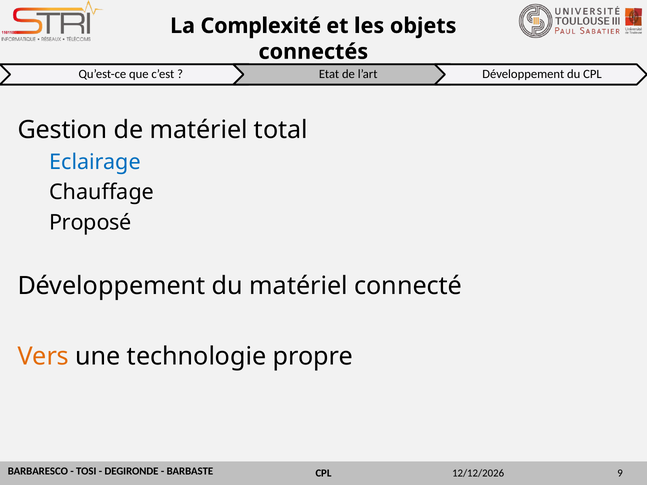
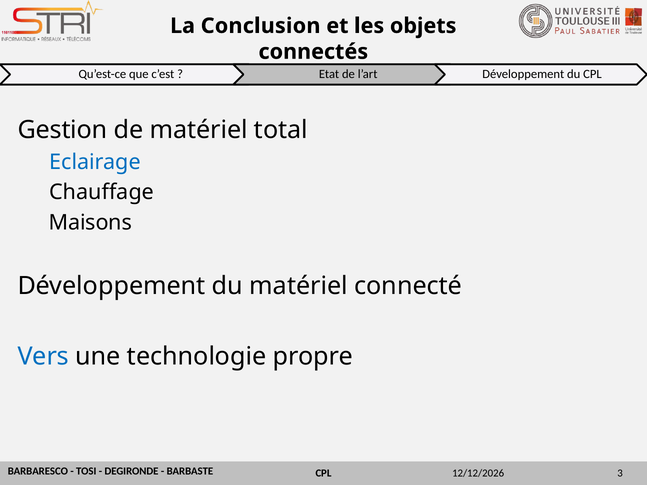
Complexité: Complexité -> Conclusion (261, 26)
Proposé: Proposé -> Maisons (90, 223)
Vers colour: orange -> blue (43, 356)
9: 9 -> 3 (620, 473)
